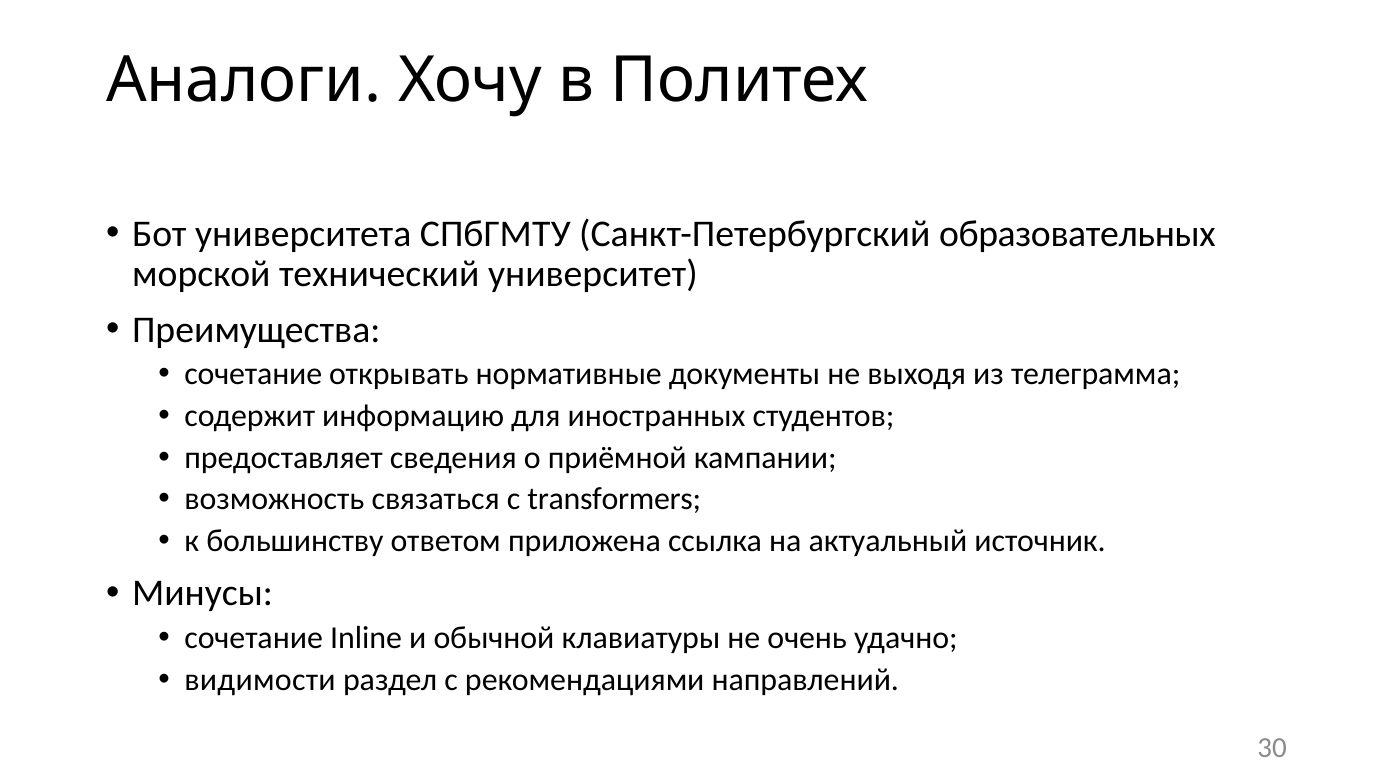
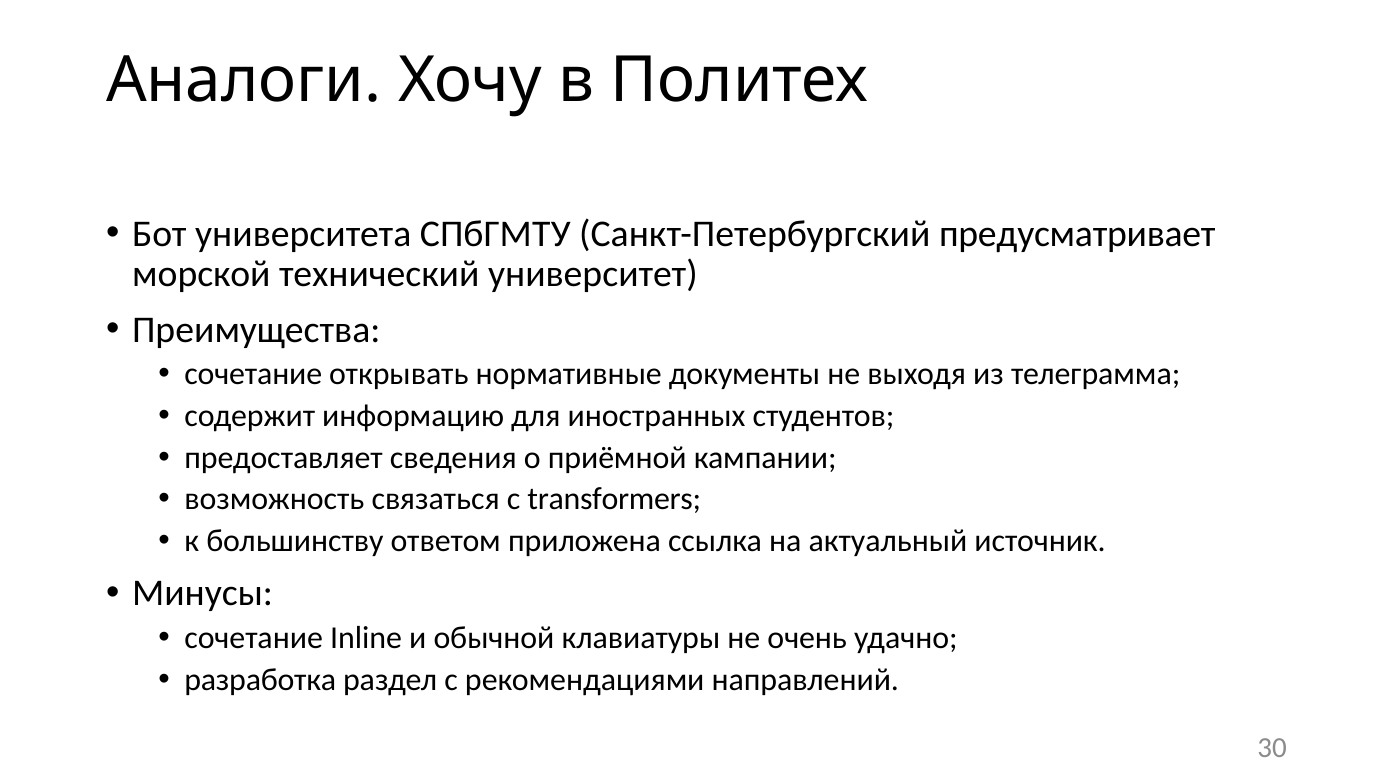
образовательных: образовательных -> предусматривает (1077, 234)
видимости: видимости -> разработка (260, 680)
